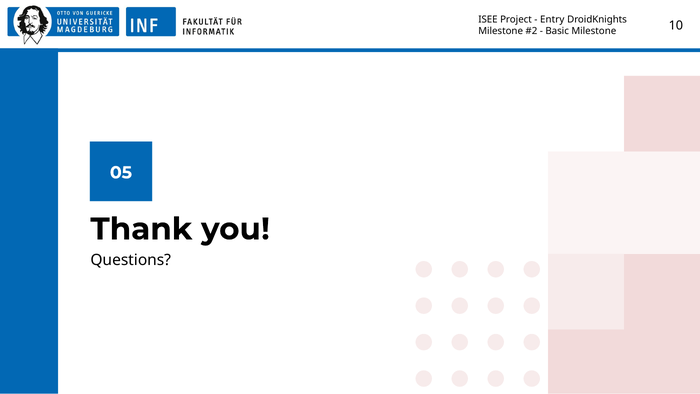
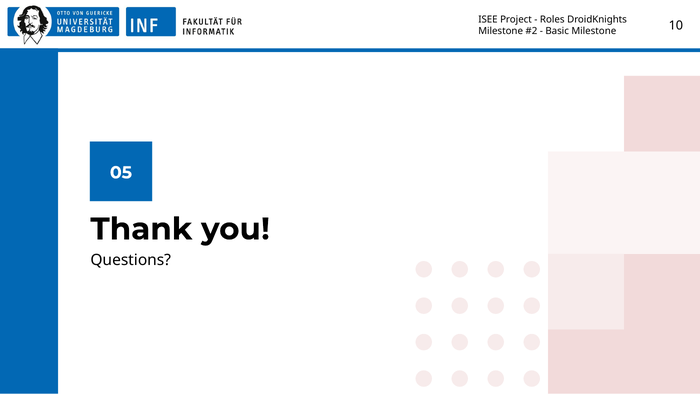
Entry: Entry -> Roles (552, 19)
